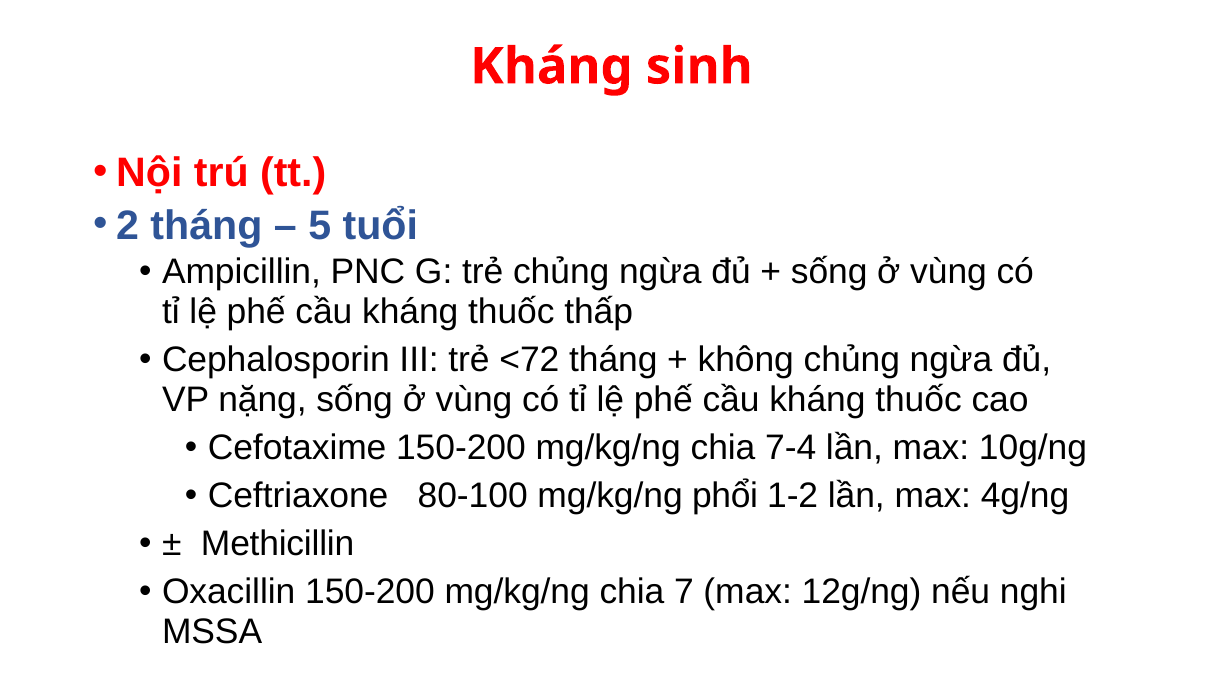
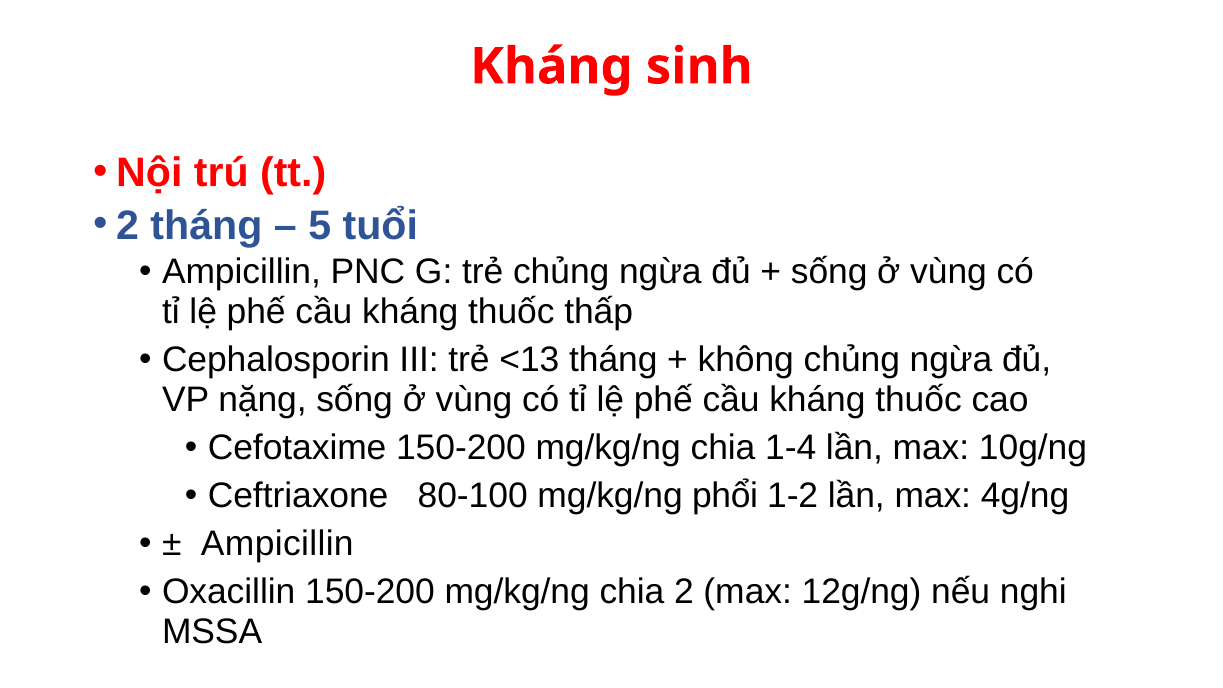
<72: <72 -> <13 (529, 360)
7-4: 7-4 -> 1-4 (791, 448)
Methicillin: Methicillin -> Ampicillin (277, 544)
chia 7: 7 -> 2 (684, 592)
